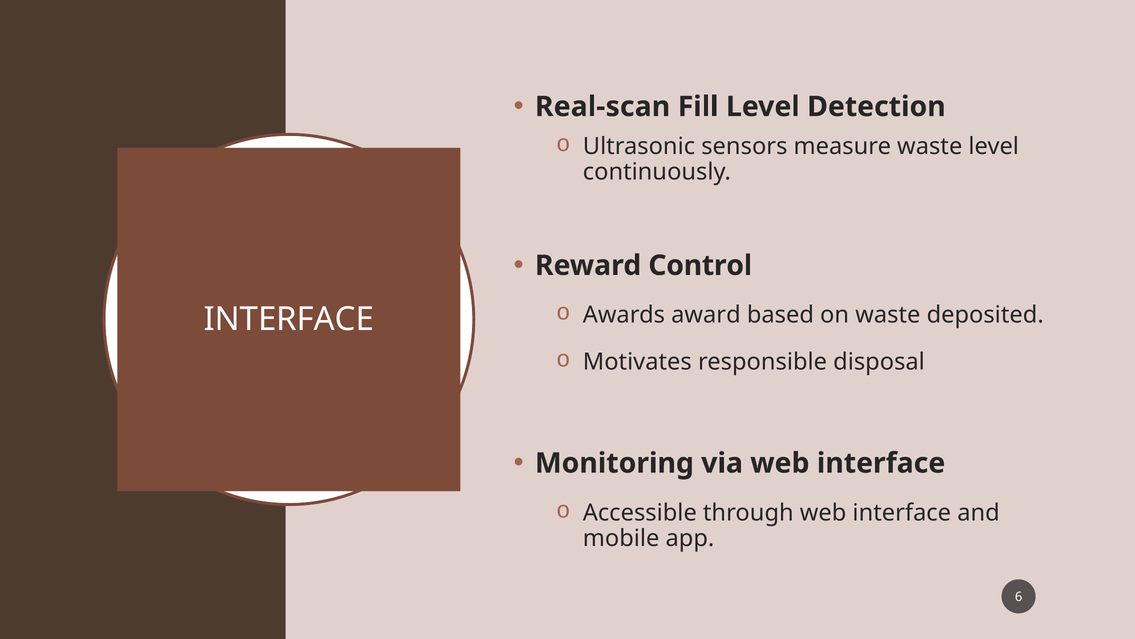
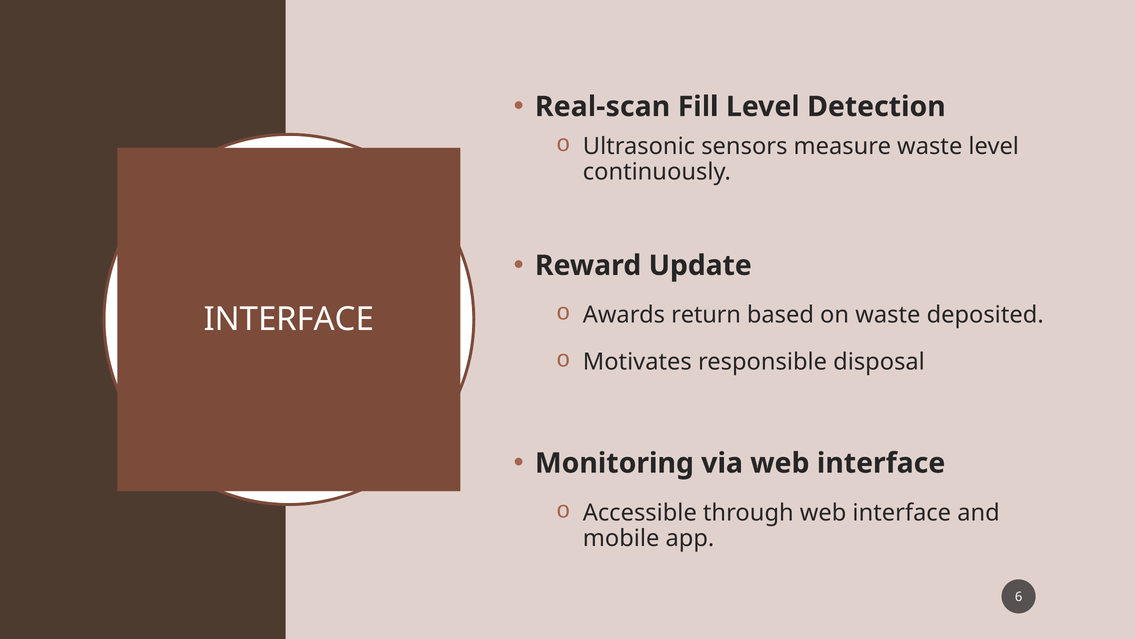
Control: Control -> Update (700, 265)
award: award -> return (706, 315)
